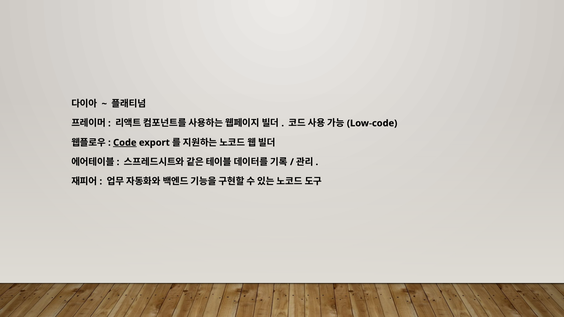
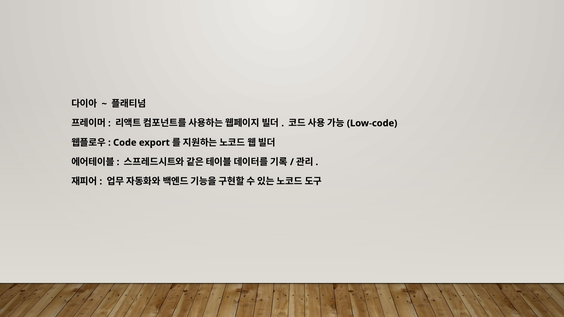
Code underline: present -> none (125, 143)
